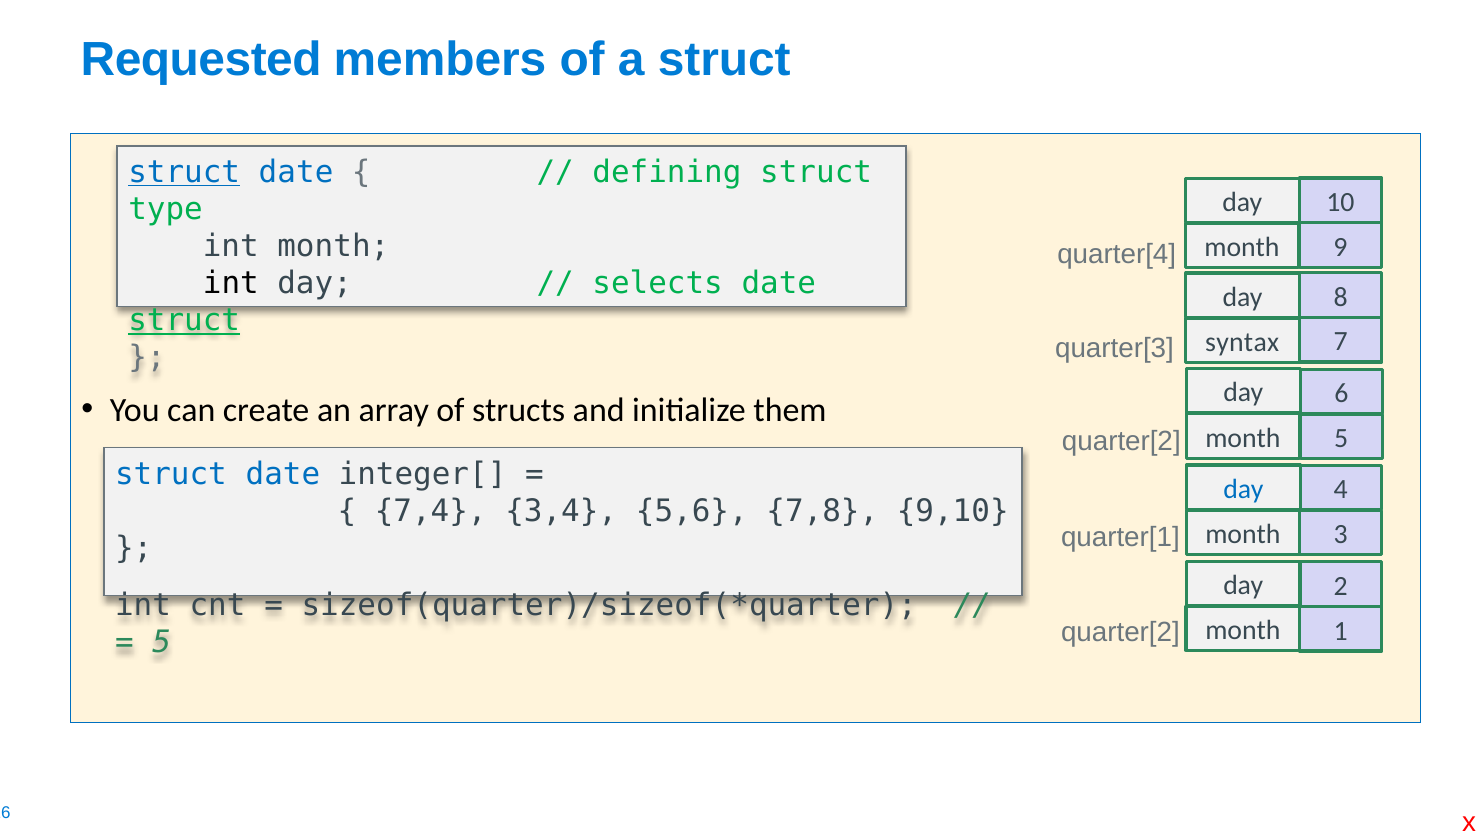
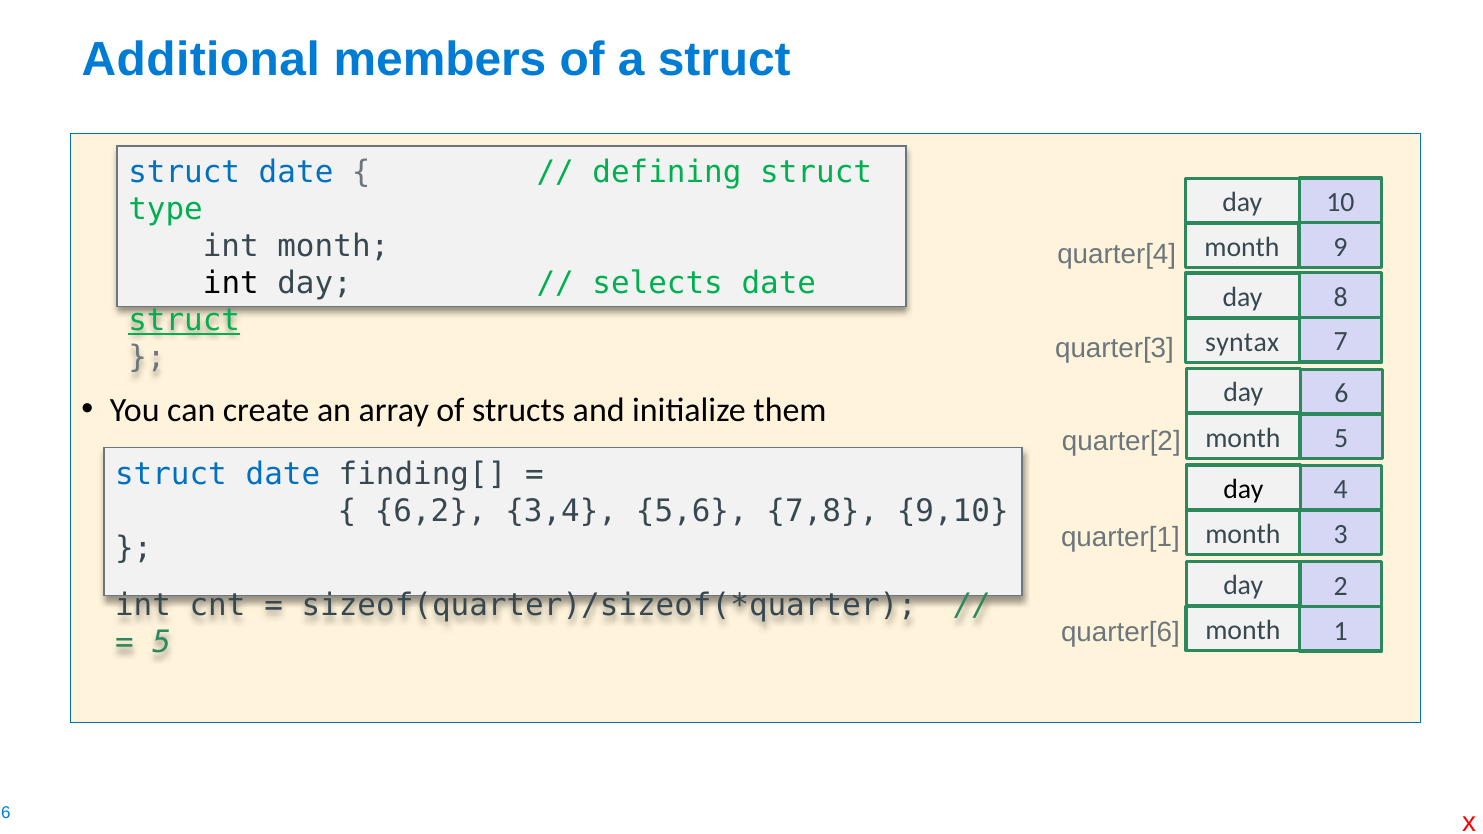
Requested: Requested -> Additional (201, 60)
struct underline: present -> none (184, 172)
integer[: integer[ -> finding[ (423, 474)
day colour: blue -> black (1243, 489)
7,4: 7,4 -> 6,2 (431, 511)
quarter[2: quarter[2 -> quarter[6 (1120, 633)
